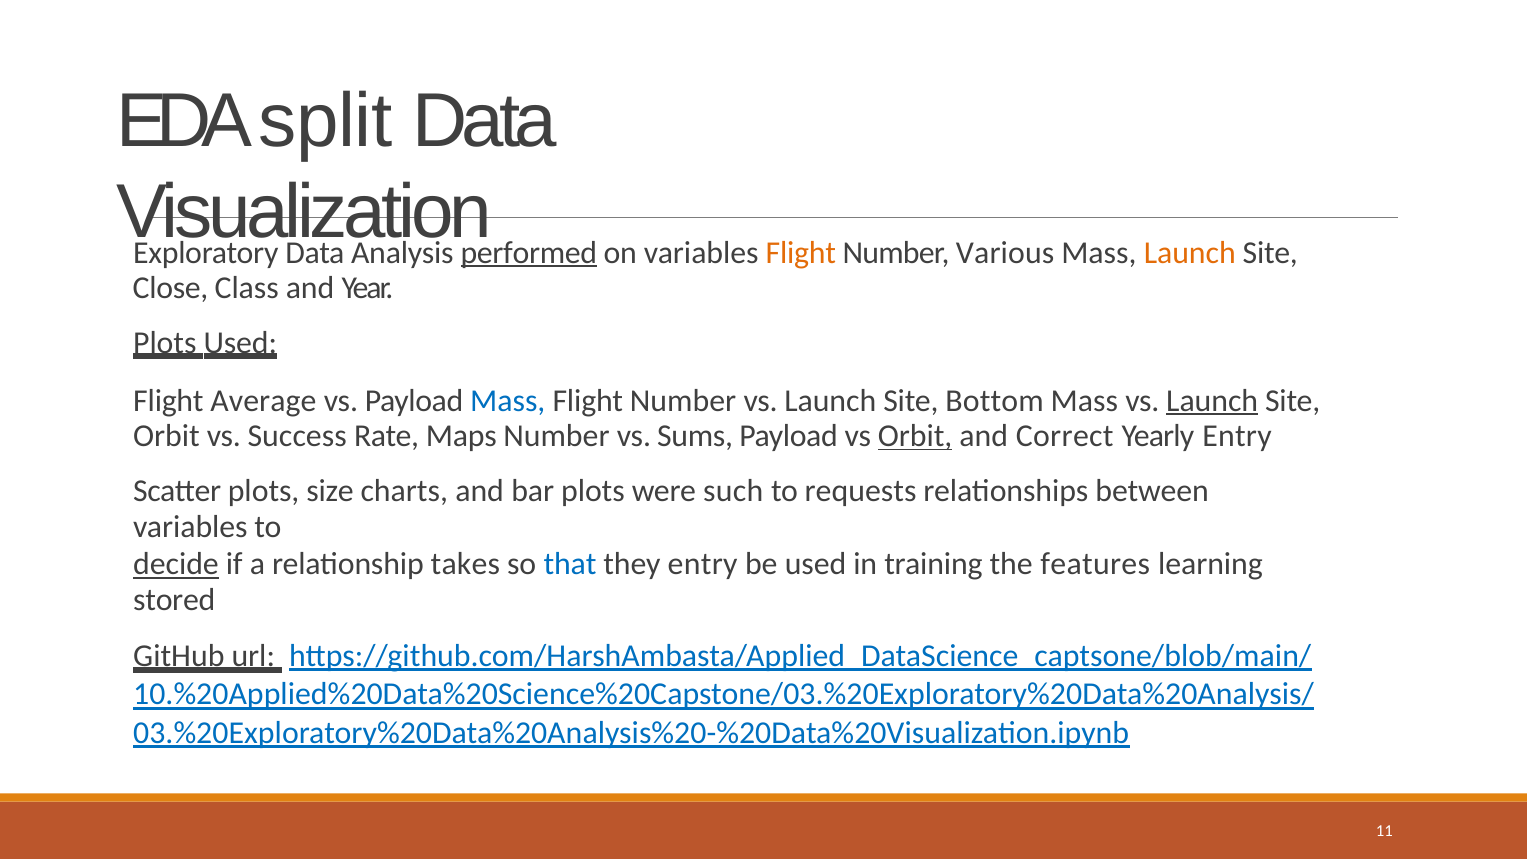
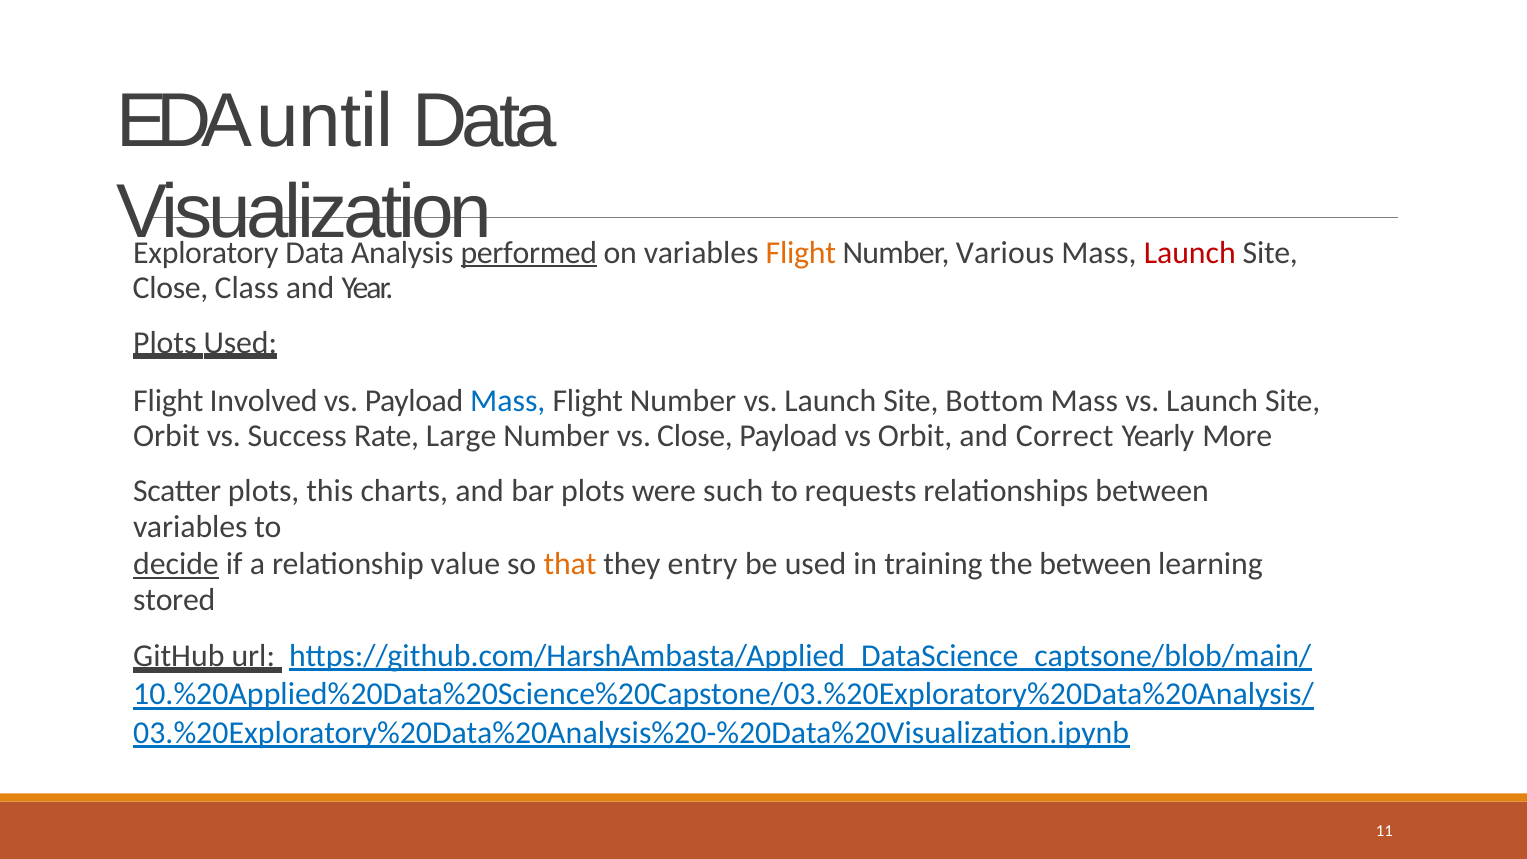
split: split -> until (325, 121)
Launch colour: orange -> red (1190, 253)
Average: Average -> Involved (264, 401)
Launch underline: present -> none (1212, 401)
Maps: Maps -> Large (461, 436)
vs Sums: Sums -> Close (695, 436)
Orbit underline: present -> none (915, 436)
Yearly Entry: Entry -> More (1237, 436)
size: size -> this (330, 491)
takes: takes -> value (465, 564)
that colour: blue -> orange (570, 564)
the features: features -> between (1096, 564)
